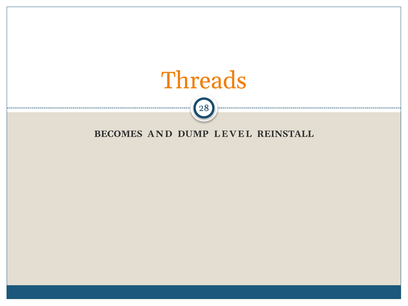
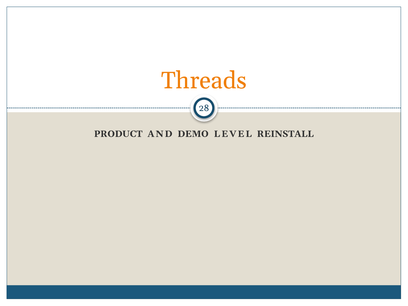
BECOMES: BECOMES -> PRODUCT (118, 134)
DUMP: DUMP -> DEMO (193, 134)
